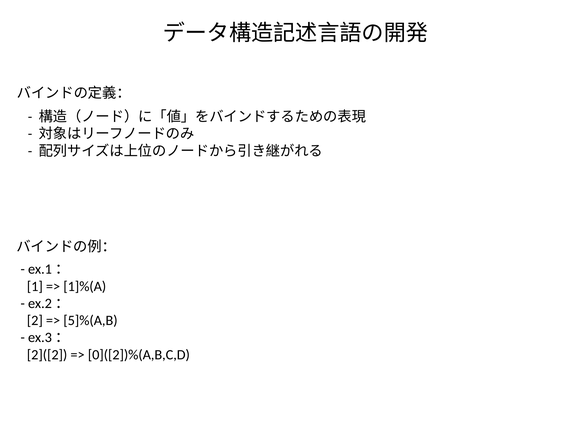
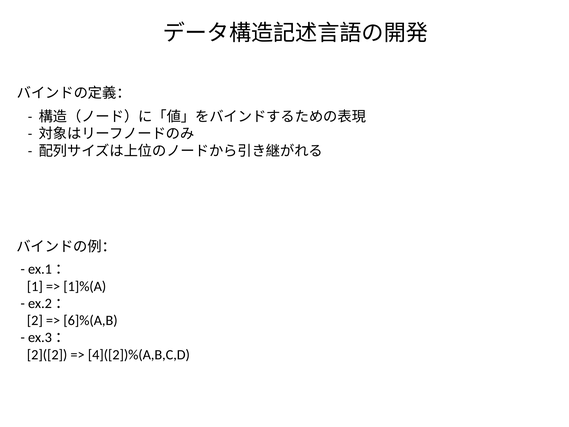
5]%(A,B: 5]%(A,B -> 6]%(A,B (90, 320)
0]([2])%(A,B,C,D: 0]([2])%(A,B,C,D -> 4]([2])%(A,B,C,D (139, 354)
